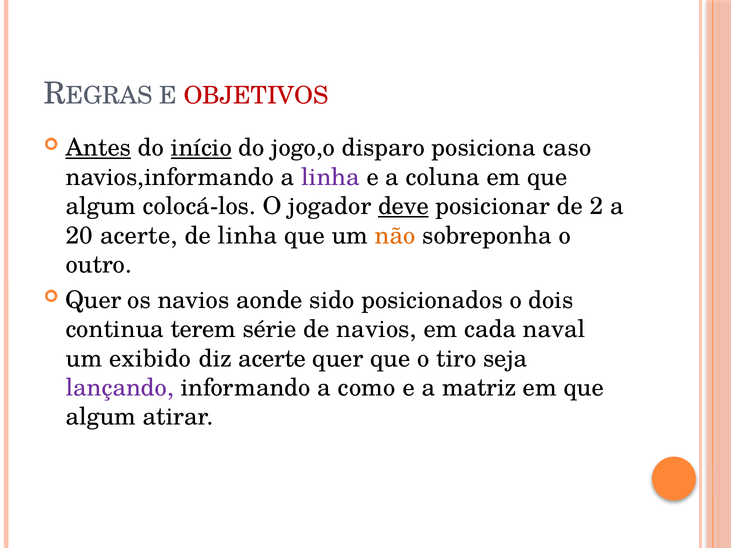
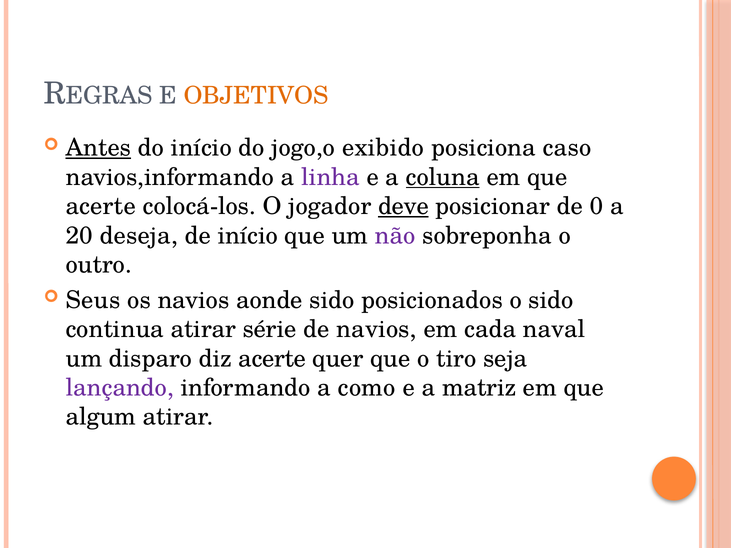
OBJETIVOS colour: red -> orange (256, 96)
início underline: present -> none (201, 148)
disparo: disparo -> exibido (383, 148)
coluna underline: none -> present (443, 177)
algum: algum -> acerte (101, 206)
2: 2 -> 0 (597, 206)
20 acerte: acerte -> deseja (139, 236)
de linha: linha -> início (248, 236)
não colour: orange -> purple (395, 236)
Quer: Quer -> Seus (93, 300)
o dois: dois -> sido (551, 300)
continua terem: terem -> atirar (203, 329)
exibido: exibido -> disparo (150, 359)
